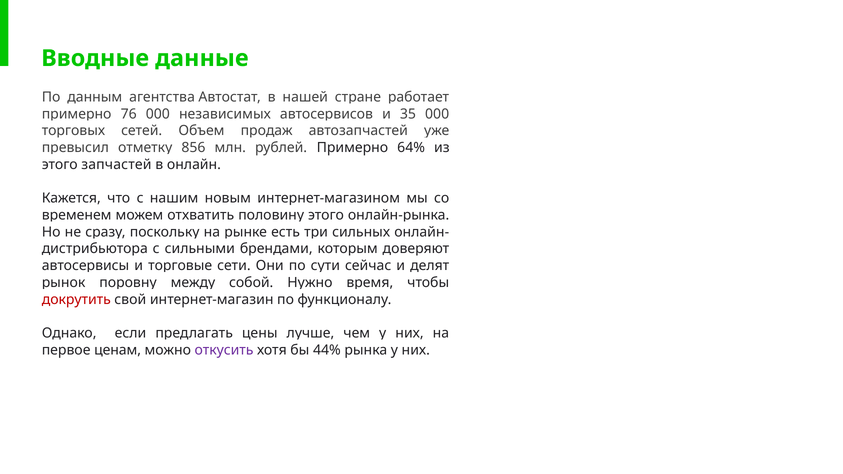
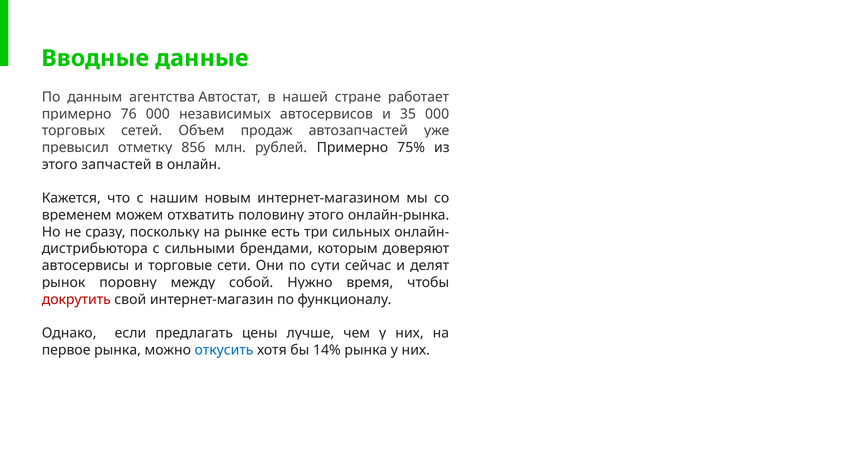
64%: 64% -> 75% (411, 148)
первое ценам: ценам -> рынка (118, 350)
откусить colour: purple -> blue (224, 350)
44%: 44% -> 14% (327, 350)
